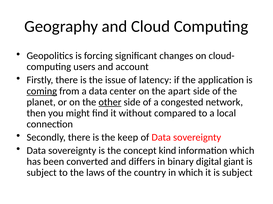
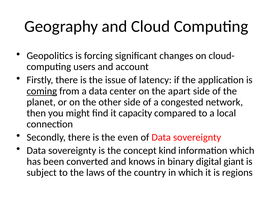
other underline: present -> none (110, 102)
without: without -> capacity (135, 114)
keep: keep -> even (128, 138)
differs: differs -> knows (142, 162)
it is subject: subject -> regions (237, 173)
